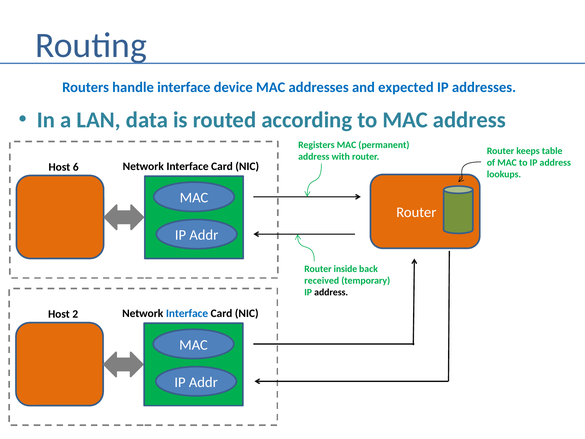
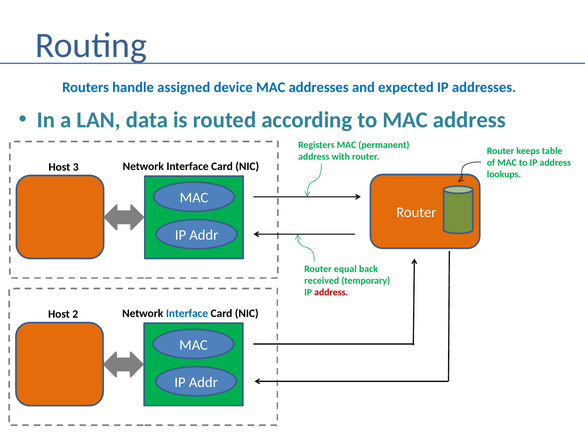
handle interface: interface -> assigned (184, 87)
6: 6 -> 3 (76, 167)
inside: inside -> equal (345, 269)
address colour: black -> red (331, 292)
